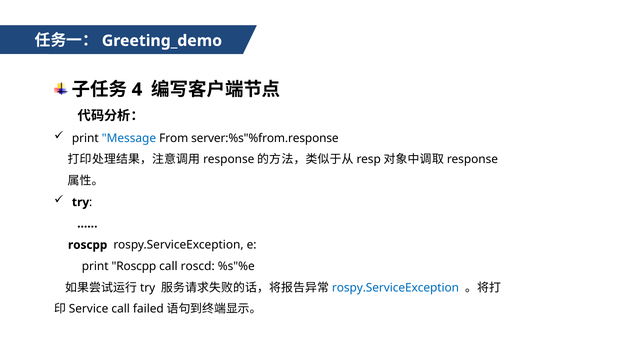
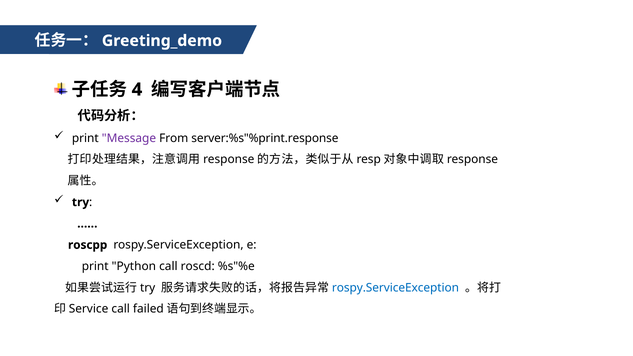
Message colour: blue -> purple (129, 138)
server:%s"%from.response: server:%s"%from.response -> server:%s"%print.response (265, 138)
print Roscpp: Roscpp -> Python (134, 266)
